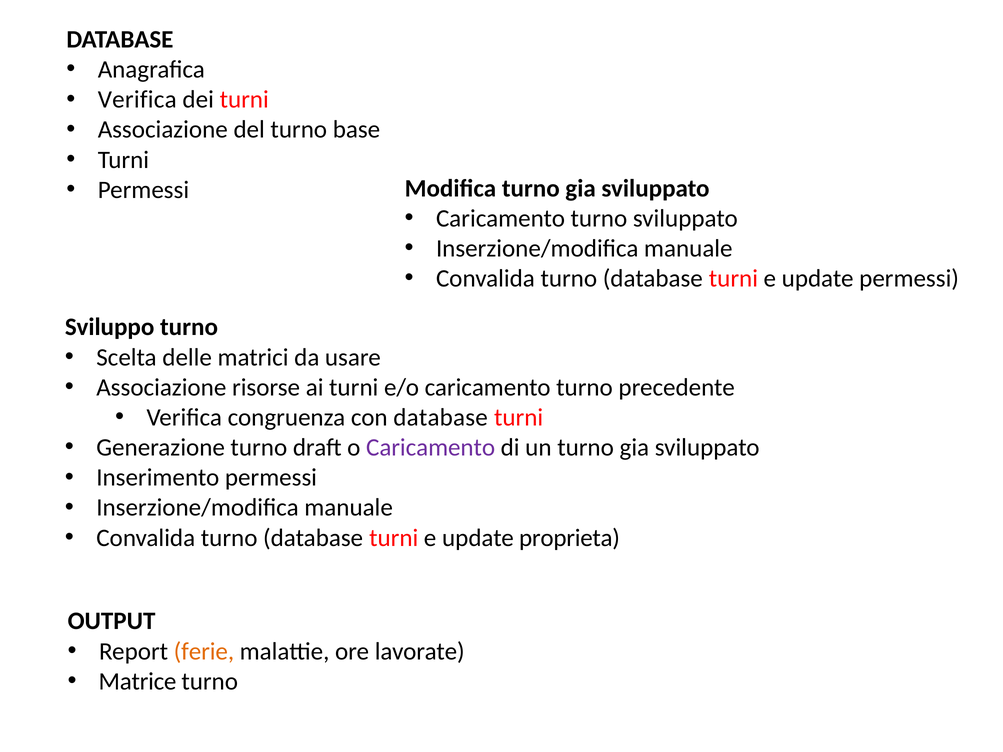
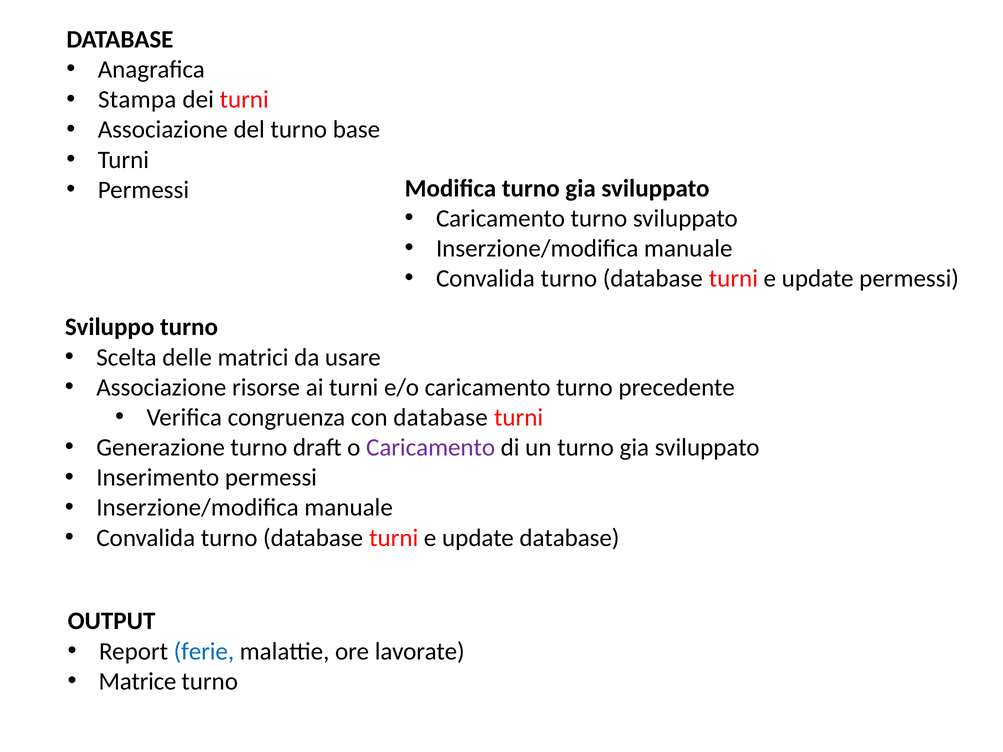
Verifica: Verifica -> Stampa (137, 100)
update proprieta: proprieta -> database (569, 538)
ferie colour: orange -> blue (204, 651)
